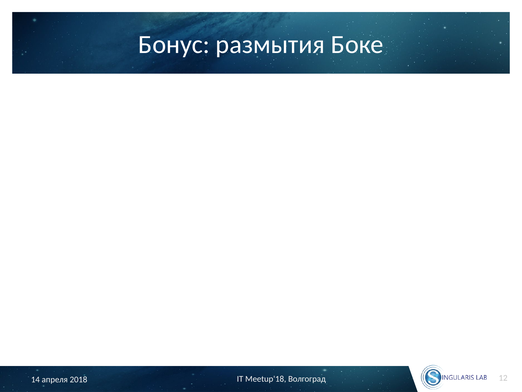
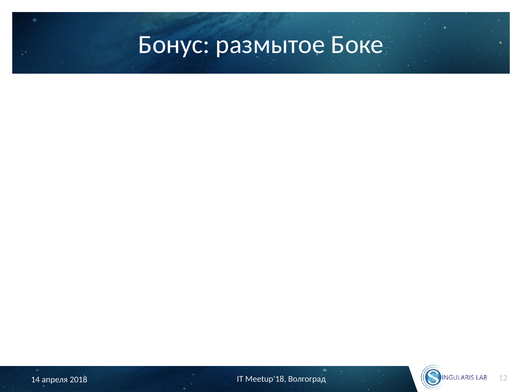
размытия: размытия -> размытое (270, 45)
